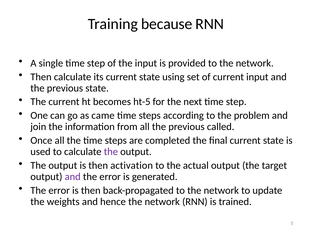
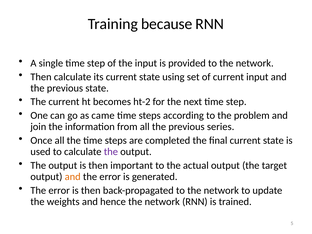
ht-5: ht-5 -> ht-2 (142, 102)
called: called -> series (221, 127)
activation: activation -> important (132, 165)
and colour: purple -> orange (73, 177)
